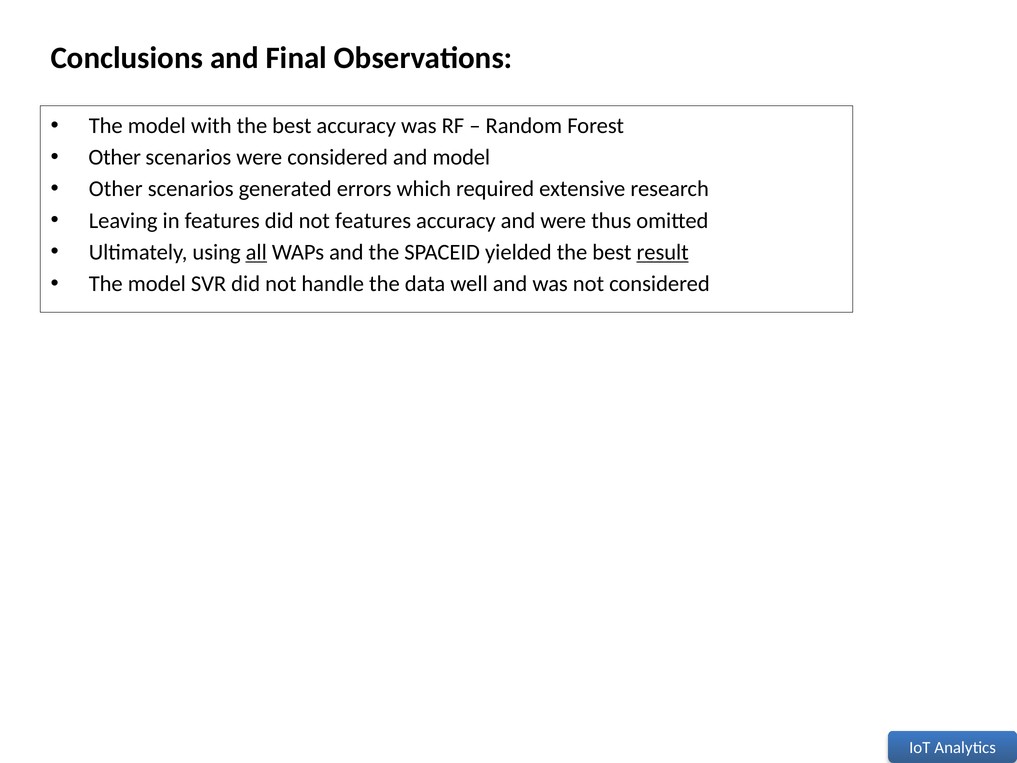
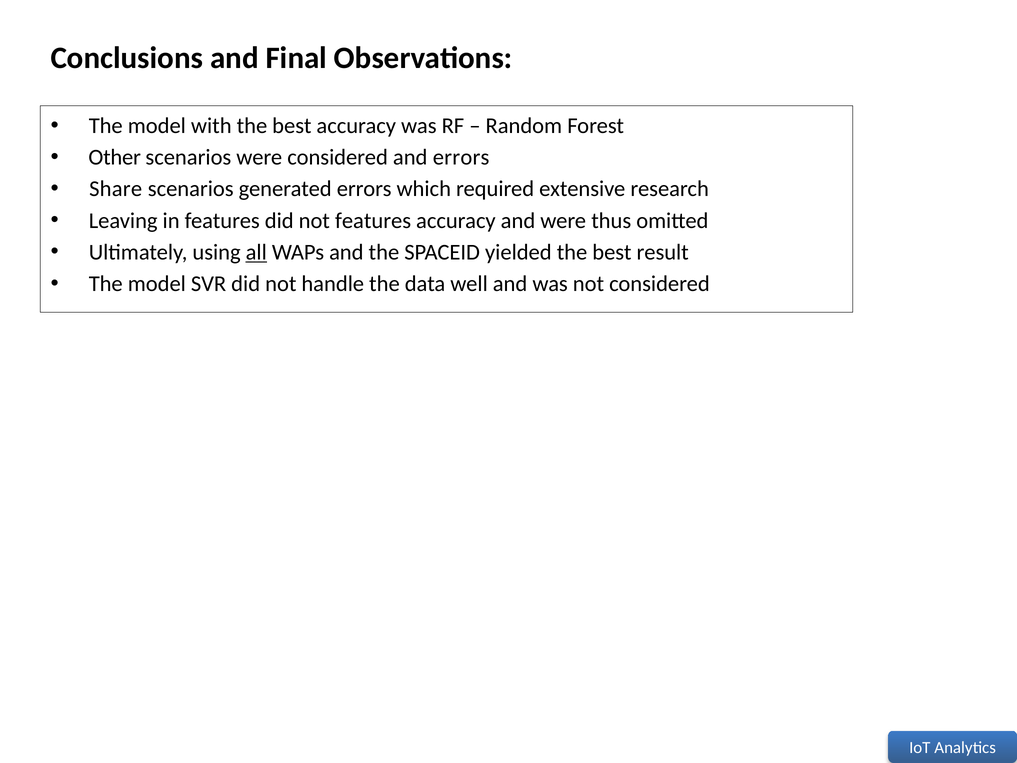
and model: model -> errors (461, 157)
Other: Other -> Share (116, 189)
result underline: present -> none (663, 252)
